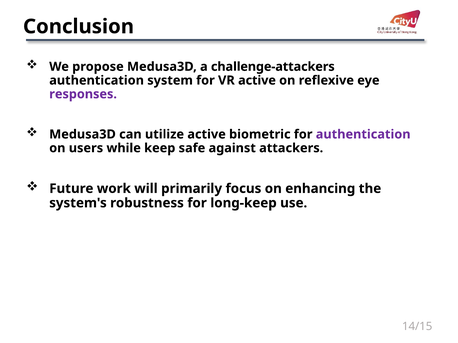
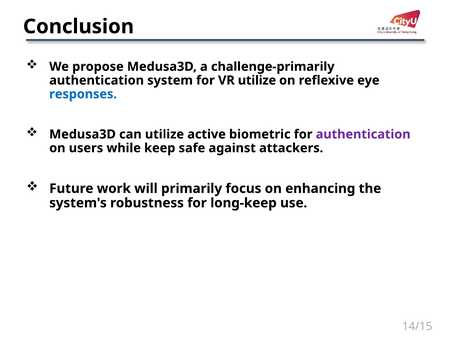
challenge-attackers: challenge-attackers -> challenge-primarily (273, 67)
VR active: active -> utilize (257, 80)
responses colour: purple -> blue (83, 94)
